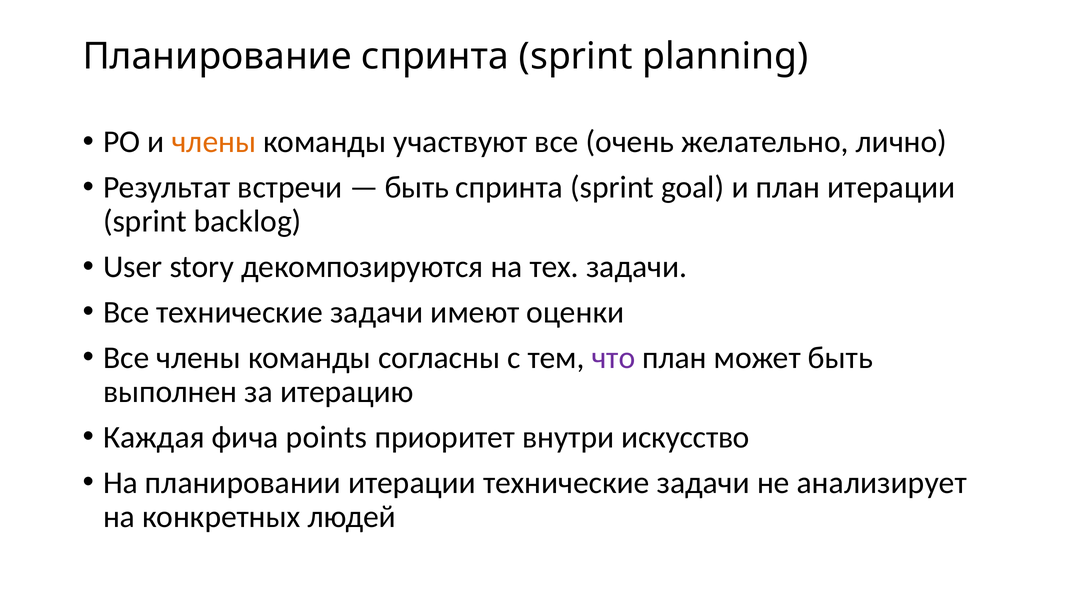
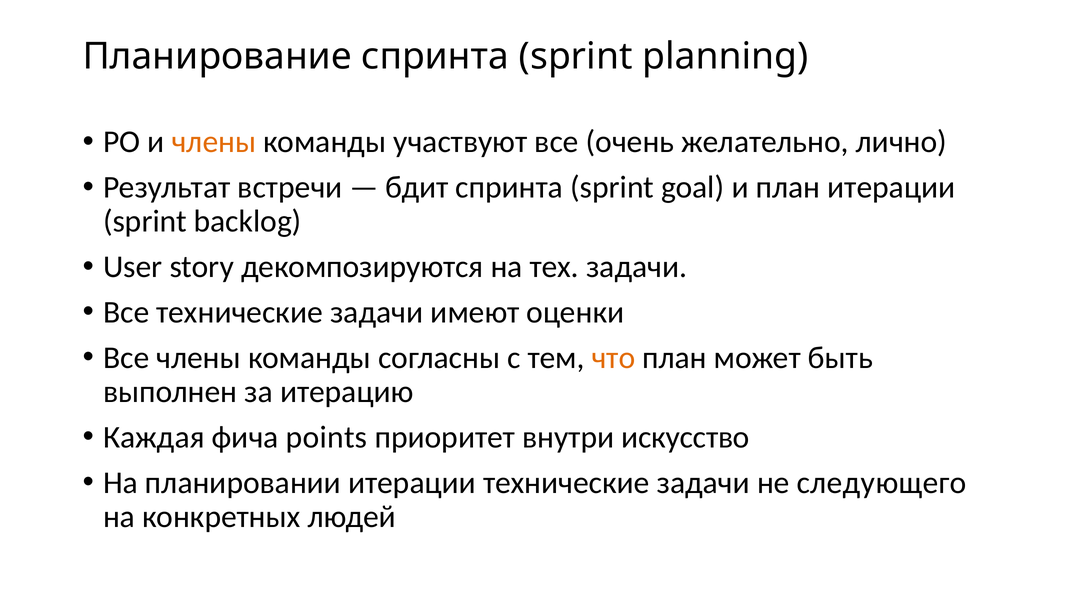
быть: быть -> бдит (417, 187)
что colour: purple -> orange (613, 358)
анализирует: анализирует -> следующего (882, 483)
